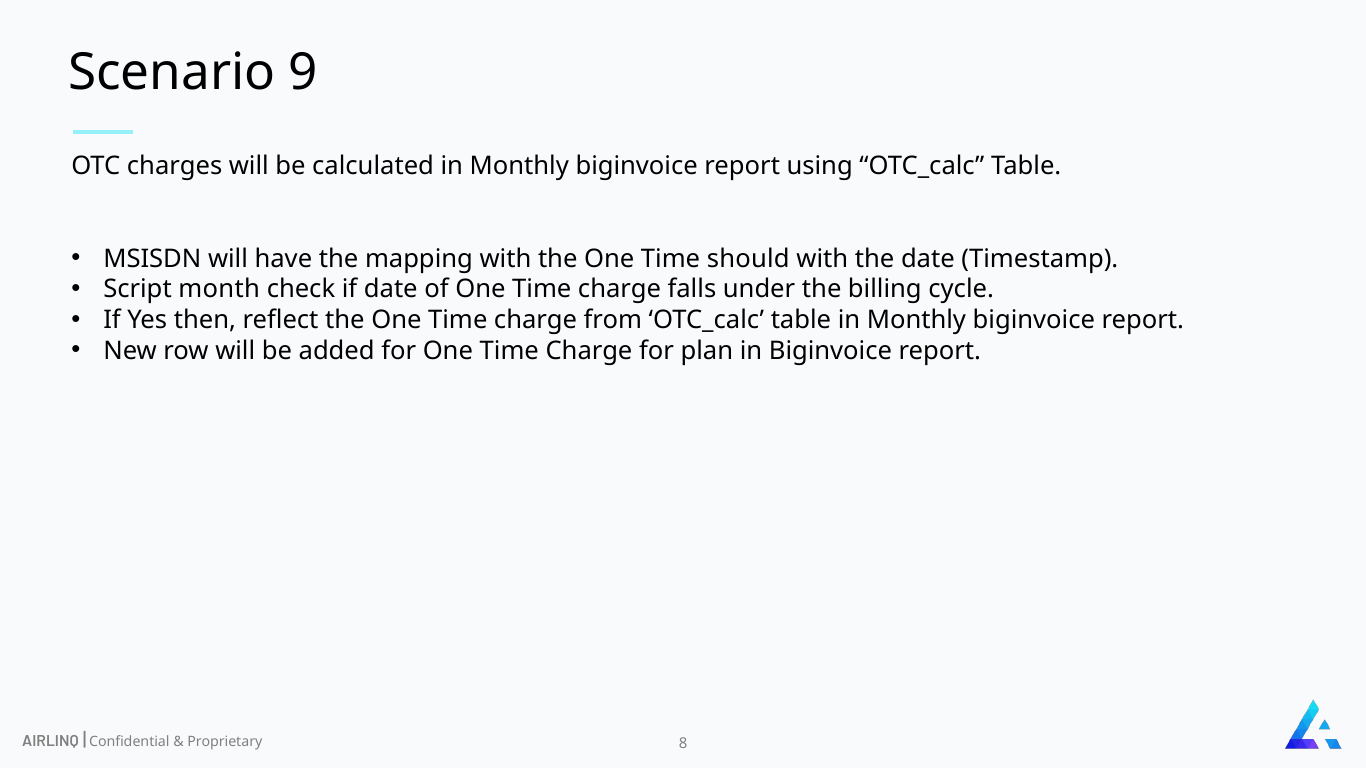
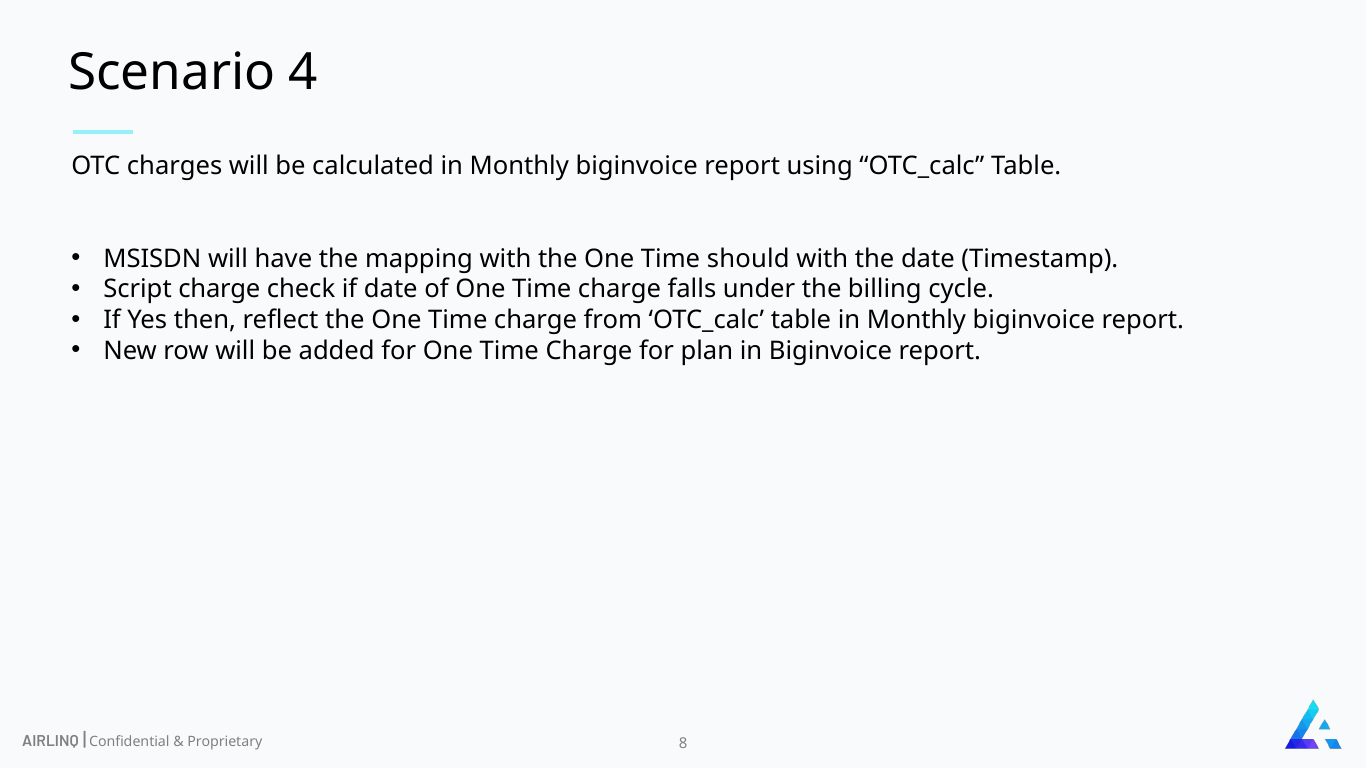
9: 9 -> 4 (303, 72)
Script month: month -> charge (219, 290)
